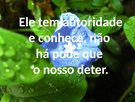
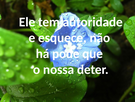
conhece: conhece -> esquece (62, 38)
nosso: nosso -> nossa (59, 69)
